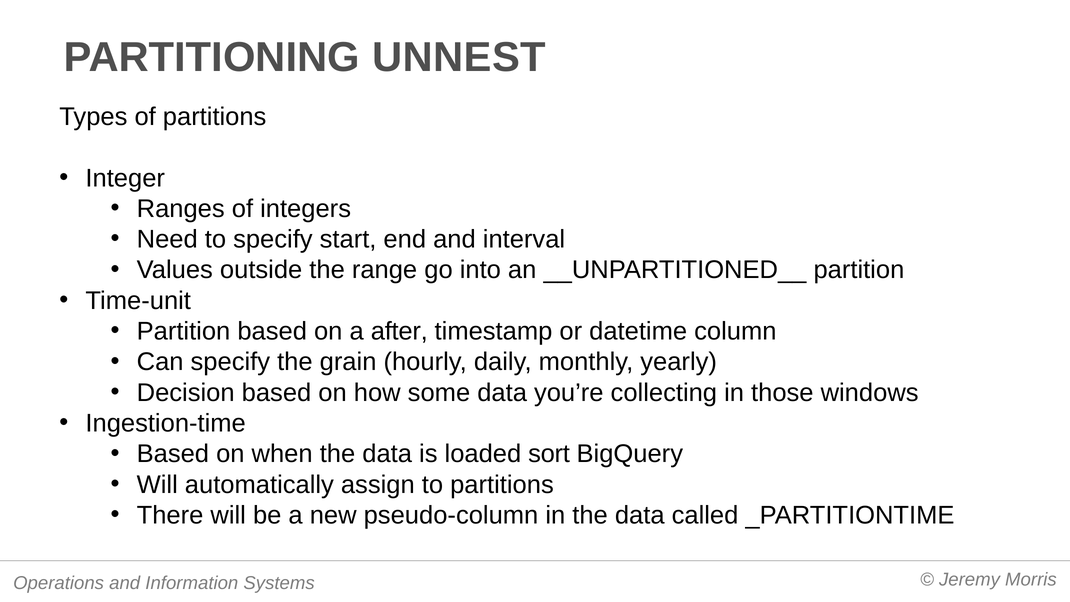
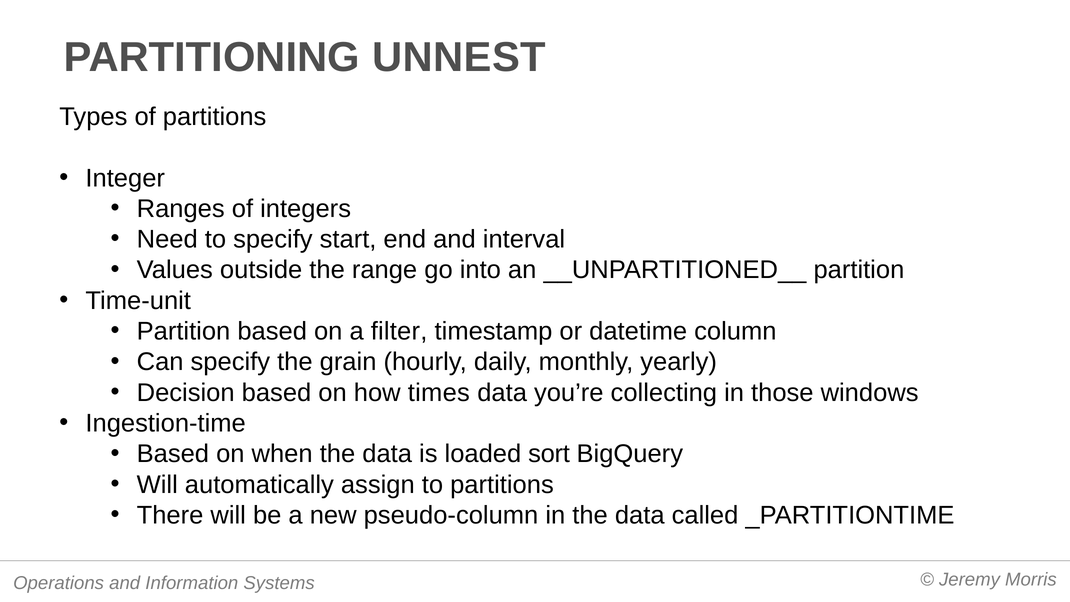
after: after -> filter (399, 331)
some: some -> times (439, 393)
